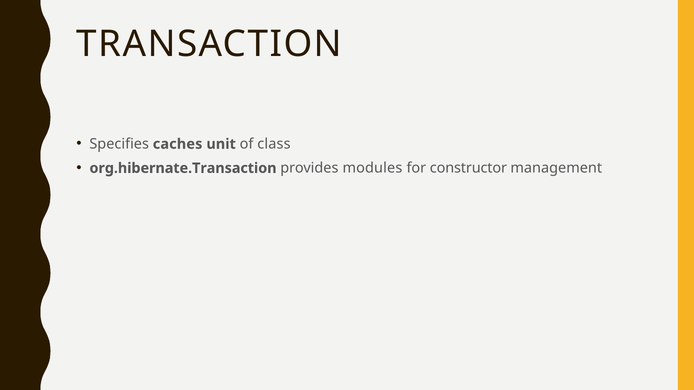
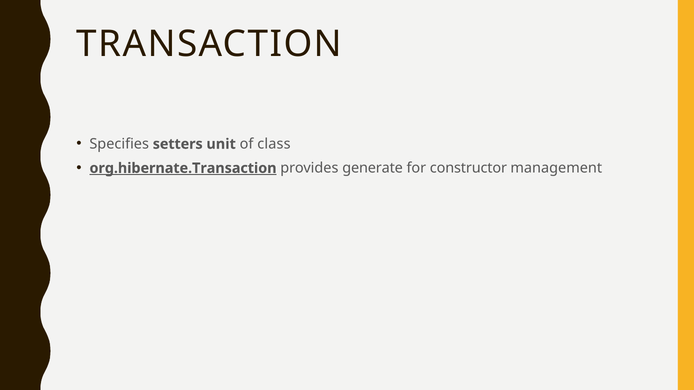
caches: caches -> setters (178, 144)
org.hibernate.Transaction underline: none -> present (183, 168)
modules: modules -> generate (373, 168)
